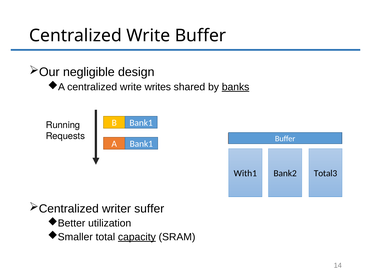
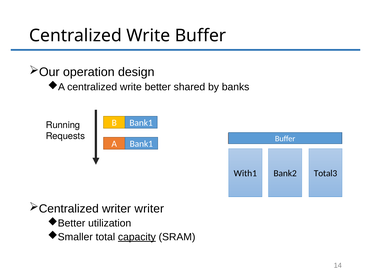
negligible: negligible -> operation (89, 72)
writes: writes -> better (158, 87)
banks underline: present -> none (236, 87)
writer suffer: suffer -> writer (149, 209)
